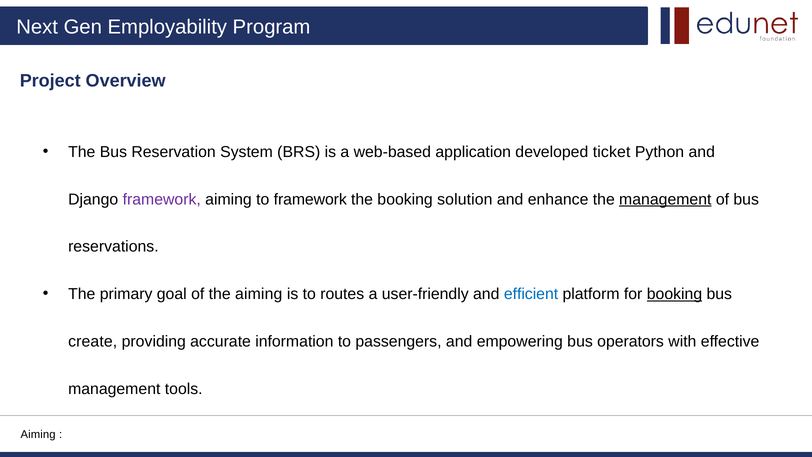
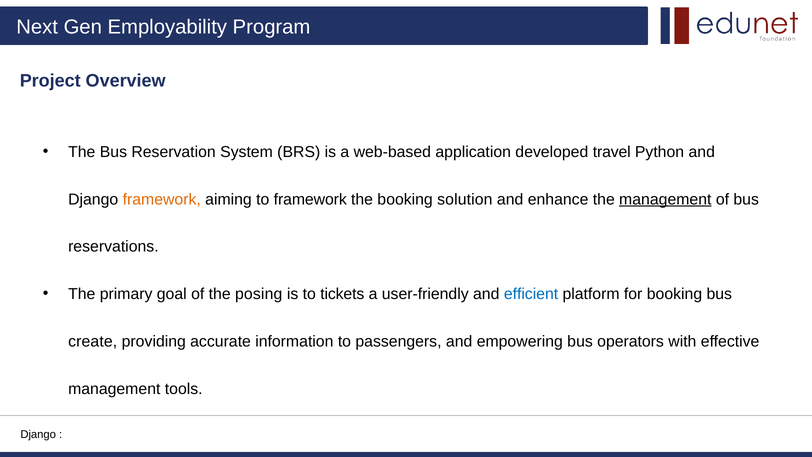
ticket: ticket -> travel (612, 152)
framework colour: purple -> orange (162, 199)
the aiming: aiming -> posing (259, 294)
routes: routes -> tickets (342, 294)
booking underline: present -> none (674, 294)
Aiming: Aiming -> Django (38, 434)
